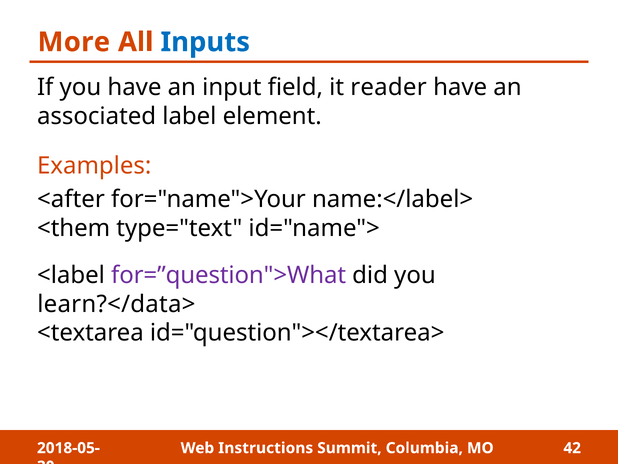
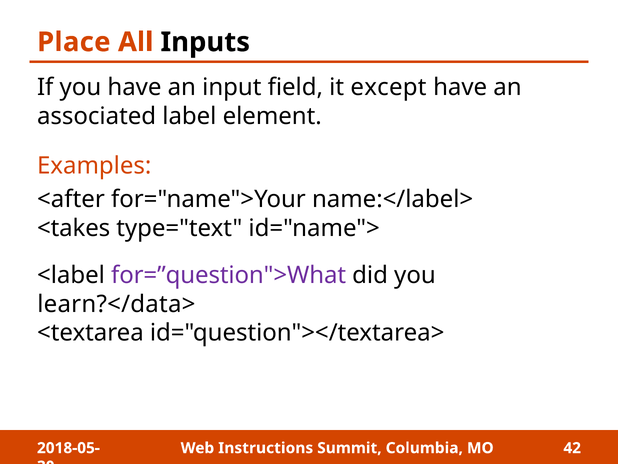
More: More -> Place (74, 42)
Inputs colour: blue -> black (205, 42)
reader: reader -> except (388, 87)
<them: <them -> <takes (74, 228)
